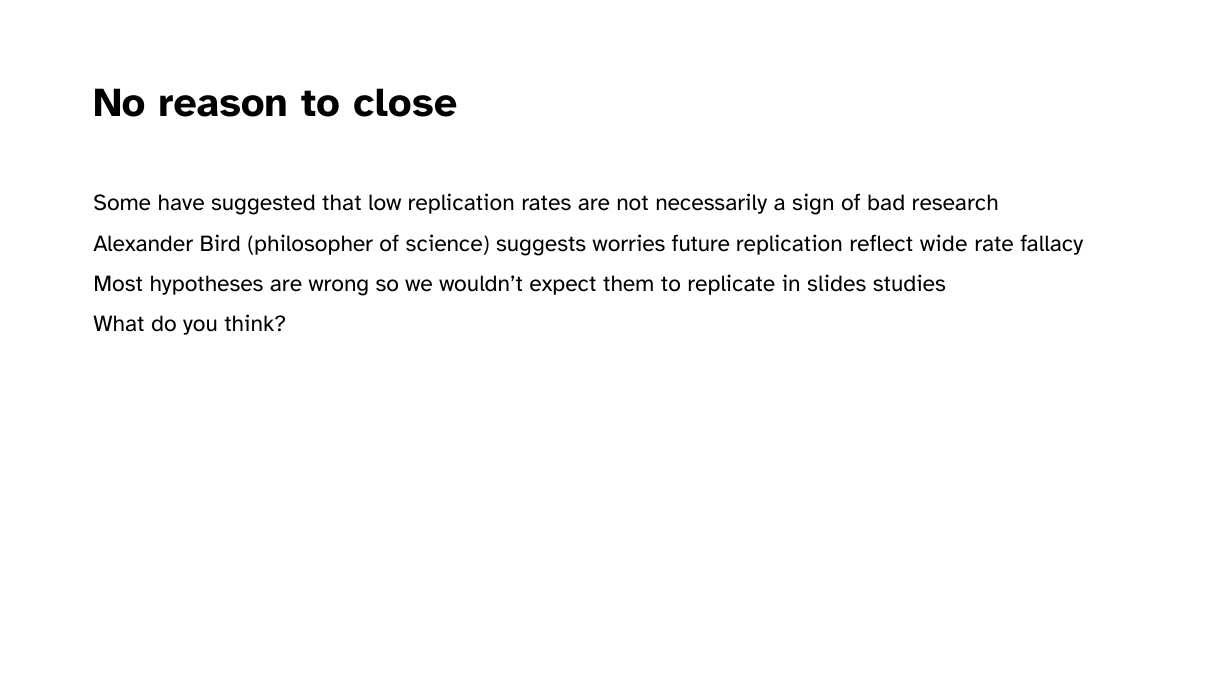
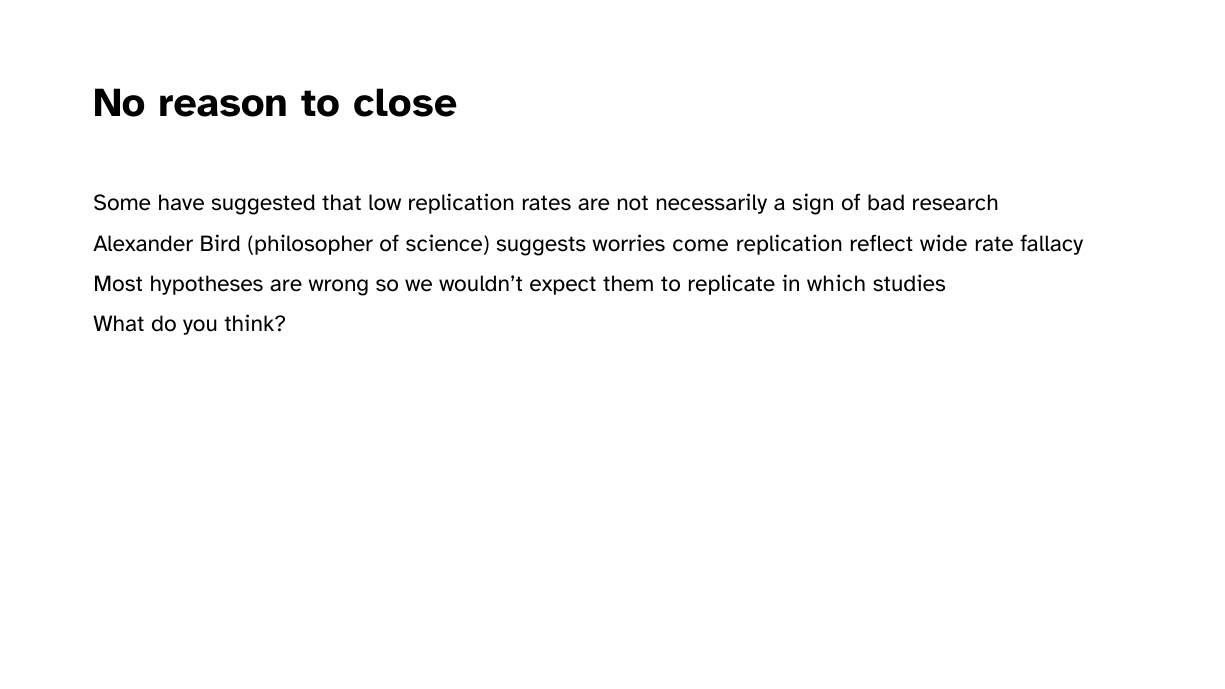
future: future -> come (701, 244)
slides: slides -> which (837, 284)
